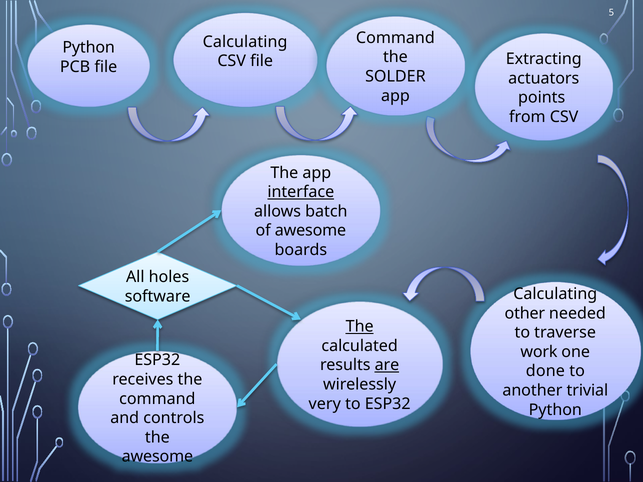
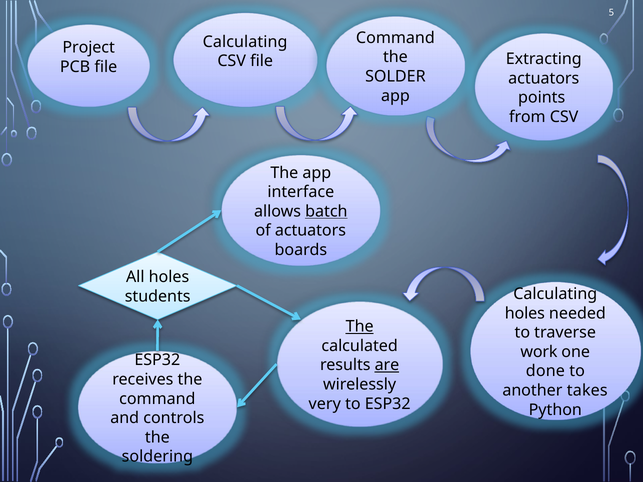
Python: Python -> Project (89, 48)
interface underline: present -> none (301, 192)
batch underline: none -> present (326, 211)
of awesome: awesome -> actuators (310, 231)
software: software -> students (158, 297)
other: other -> holes (525, 314)
trivial: trivial -> takes (587, 391)
awesome: awesome -> soldering (157, 457)
